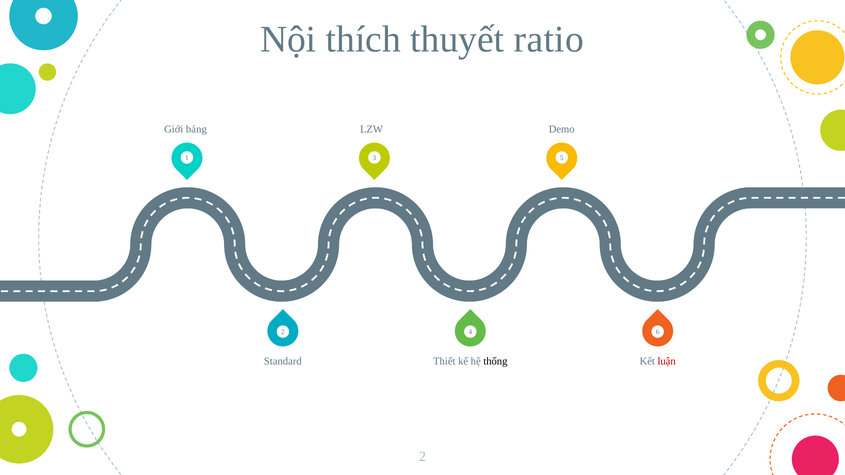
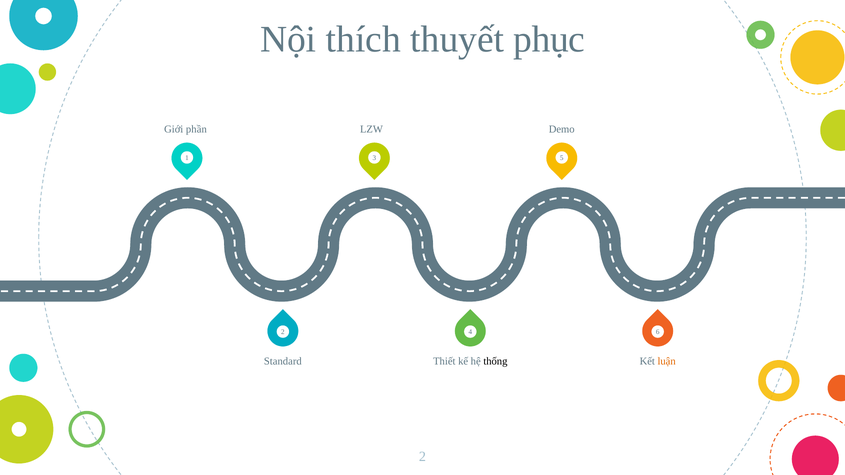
ratio: ratio -> phục (549, 39)
bảng: bảng -> phần (196, 129)
luận colour: red -> orange (667, 361)
